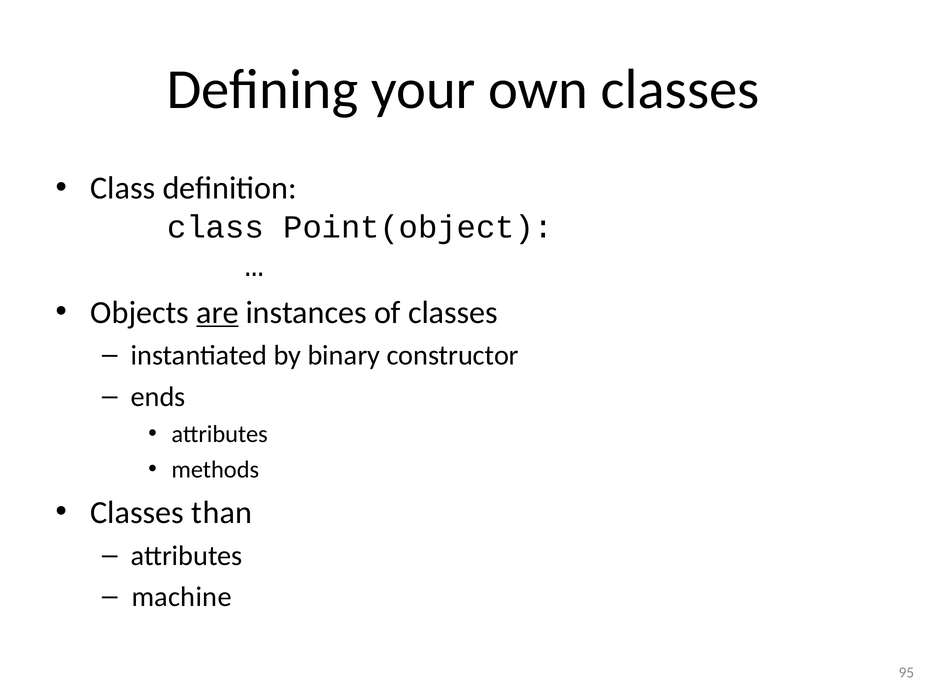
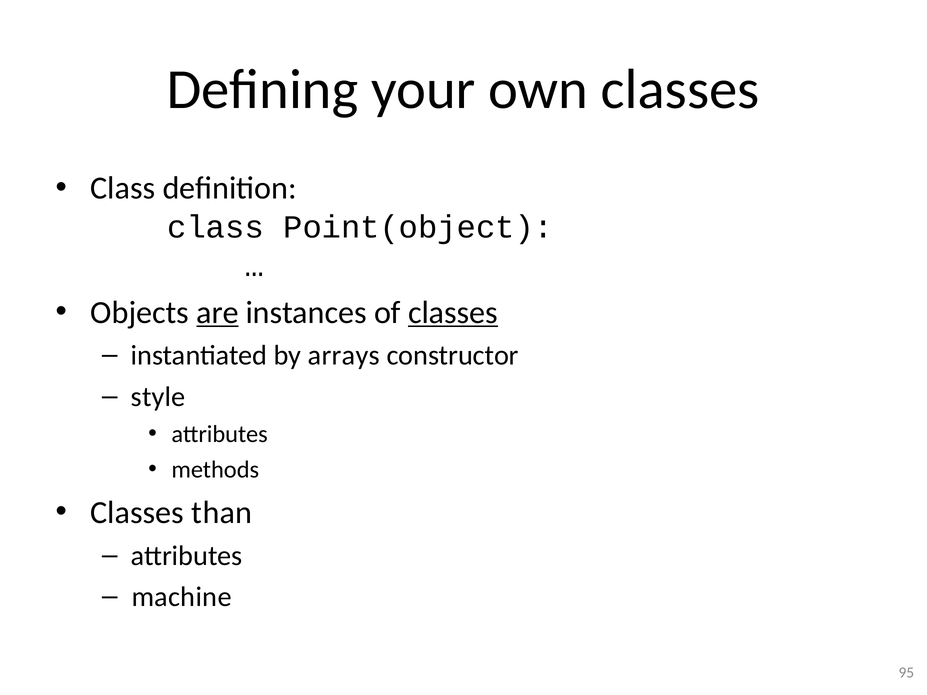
classes underline: none -> present (453, 313)
binary: binary -> arrays (344, 356)
ends: ends -> style (158, 397)
